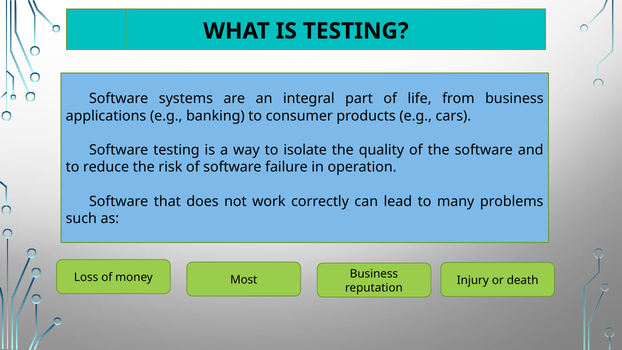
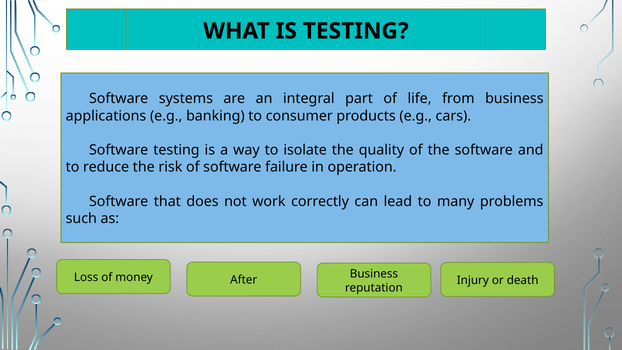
Most: Most -> After (244, 280)
